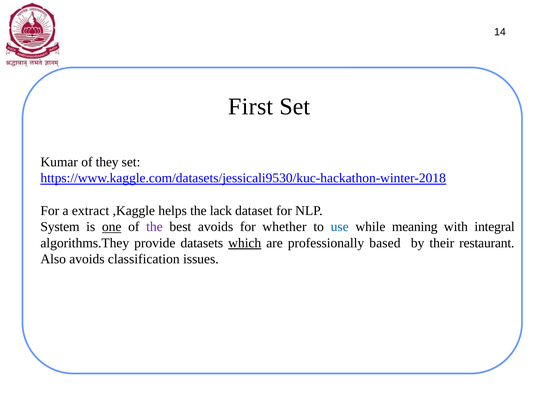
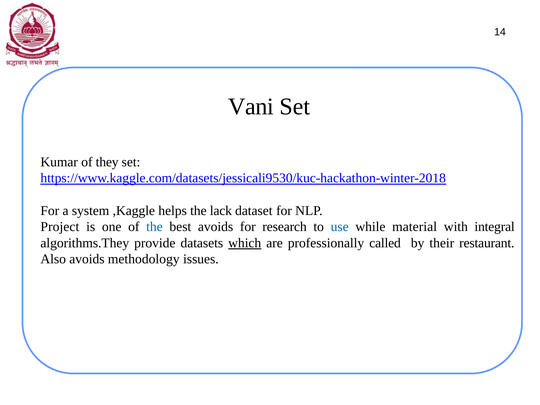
First: First -> Vani (251, 107)
extract: extract -> system (91, 211)
System: System -> Project (60, 227)
one underline: present -> none (112, 227)
the colour: purple -> blue (154, 227)
whether: whether -> research (285, 227)
meaning: meaning -> material (415, 227)
based: based -> called (385, 243)
classification: classification -> methodology (144, 259)
